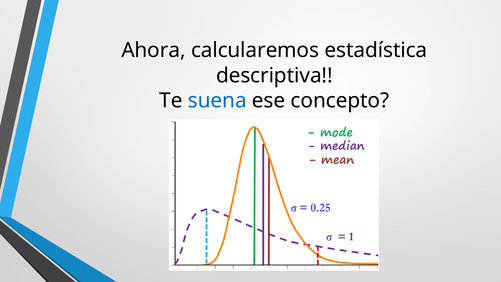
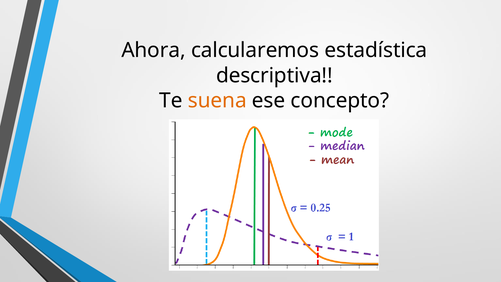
suena colour: blue -> orange (217, 100)
